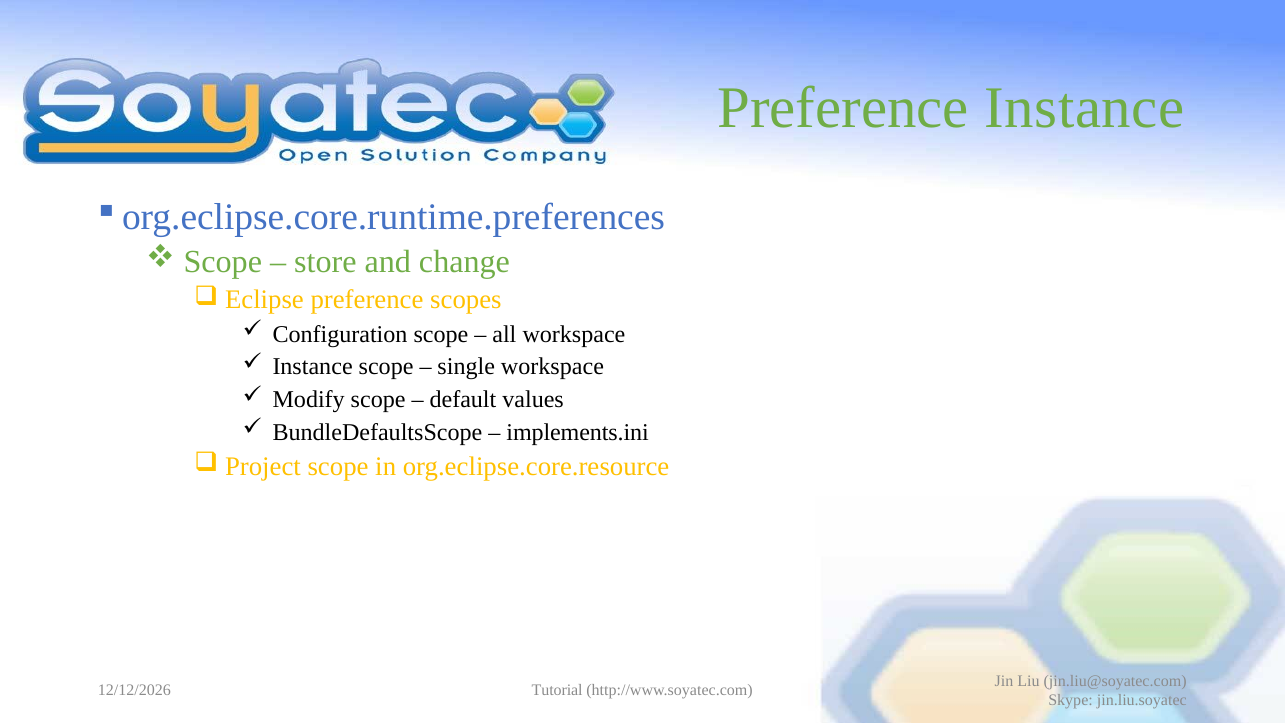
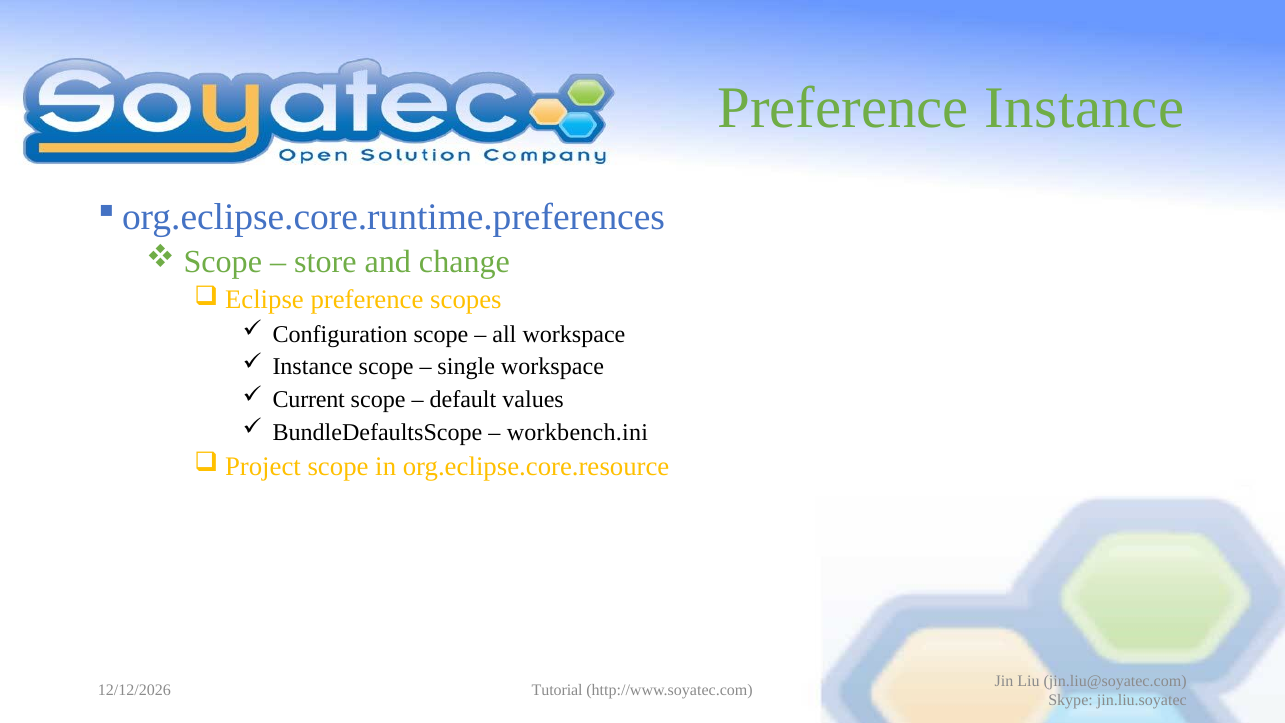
Modify: Modify -> Current (309, 400)
implements.ini: implements.ini -> workbench.ini (577, 432)
